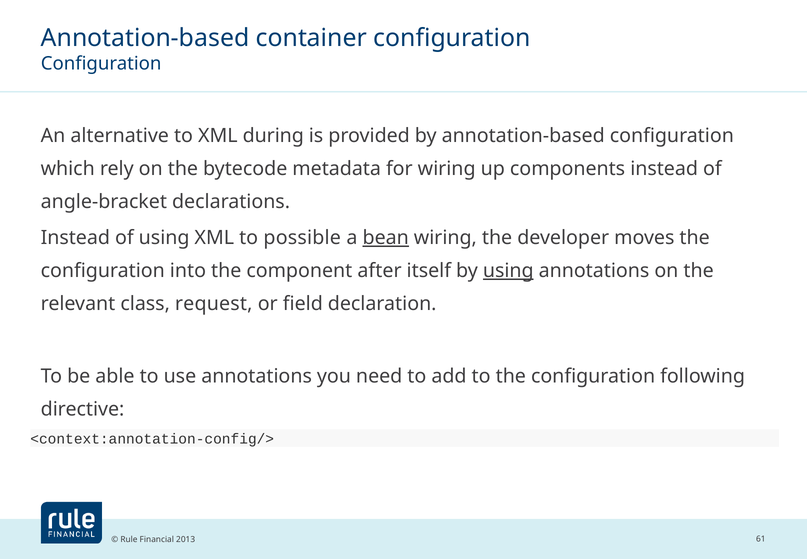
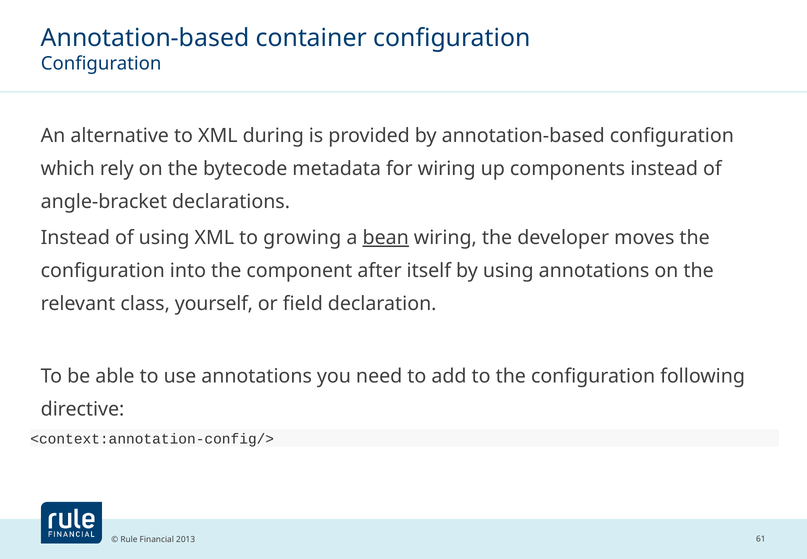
possible: possible -> growing (302, 238)
using underline: present -> none (508, 271)
request: request -> yourself (214, 304)
